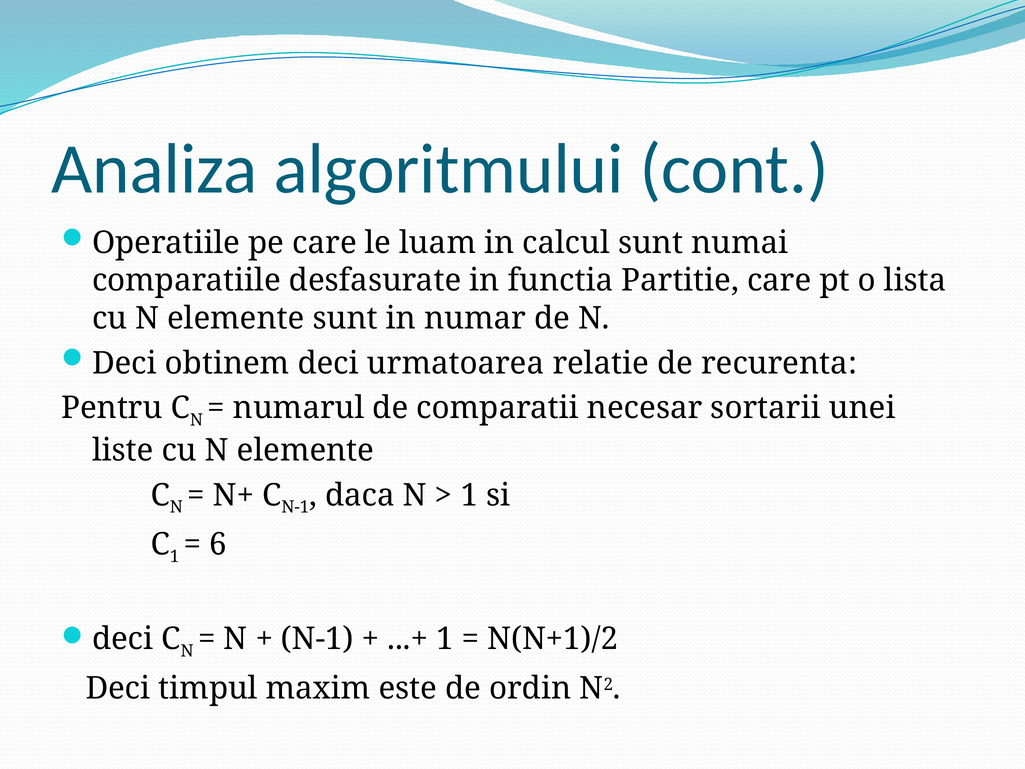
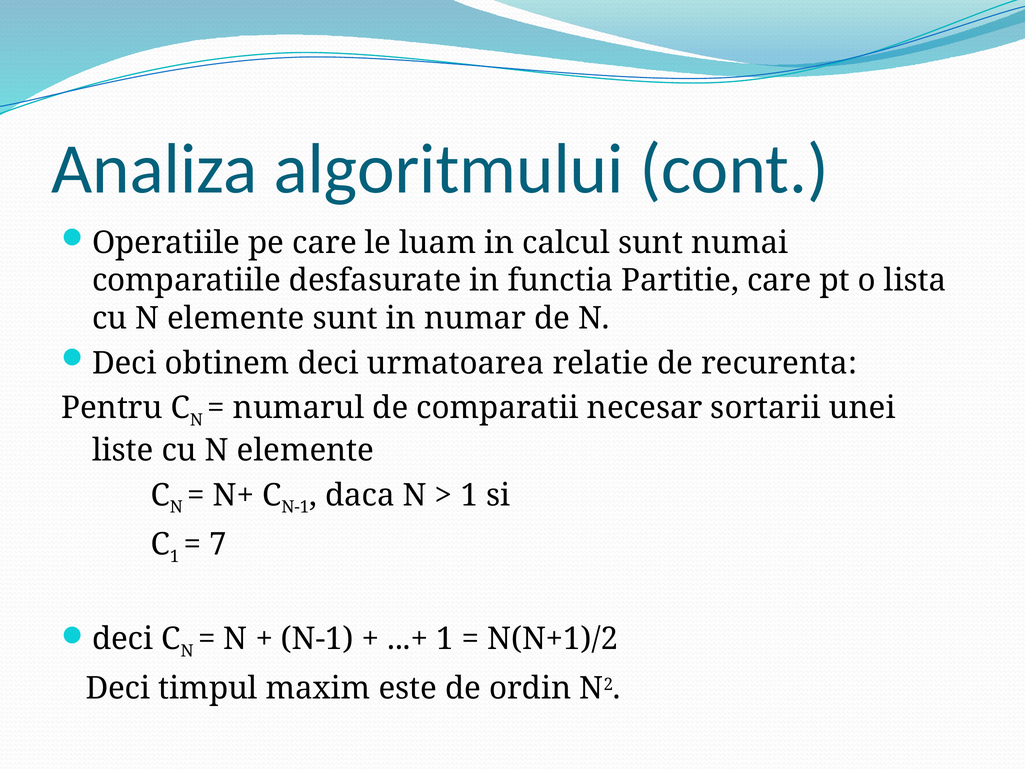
6: 6 -> 7 (218, 544)
